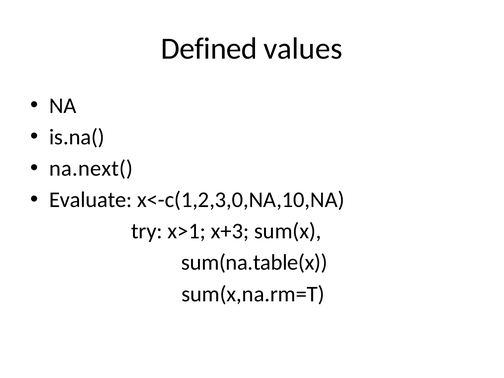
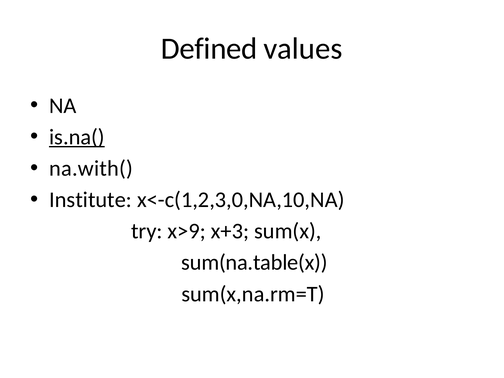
is.na( underline: none -> present (77, 137)
na.next(: na.next( -> na.with( (91, 168)
Evaluate: Evaluate -> Institute (91, 200)
x>1: x>1 -> x>9 (187, 231)
